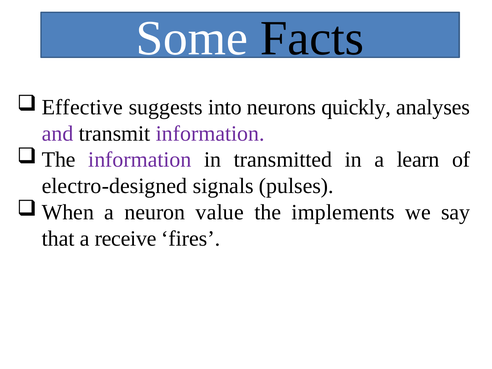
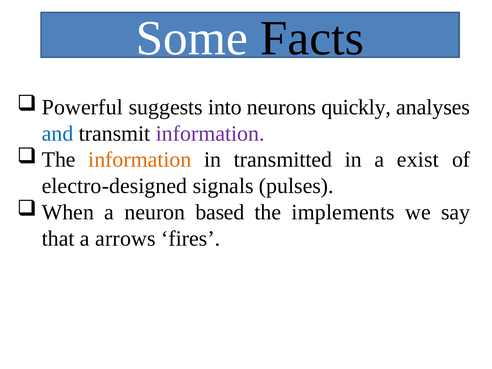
Effective: Effective -> Powerful (82, 107)
and colour: purple -> blue (58, 134)
information colour: purple -> orange (140, 160)
learn: learn -> exist (418, 160)
value: value -> based (220, 212)
receive: receive -> arrows (125, 238)
